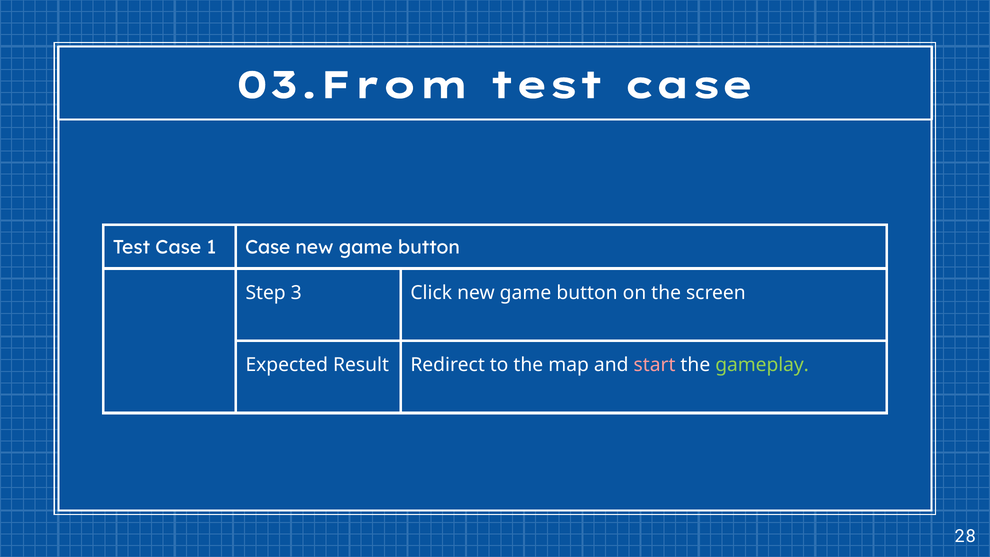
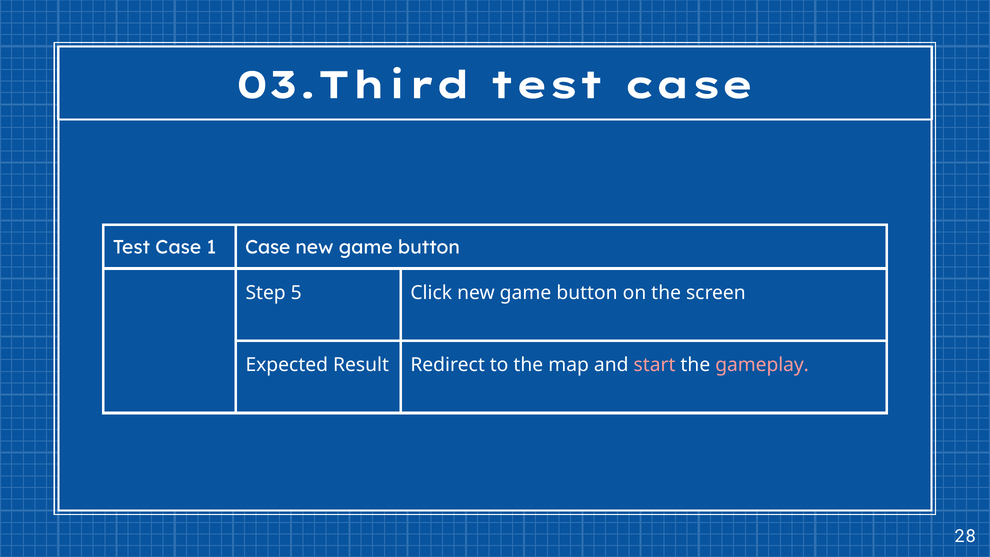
03.From: 03.From -> 03.Third (353, 85)
3: 3 -> 5 (296, 293)
gameplay colour: light green -> pink (762, 365)
